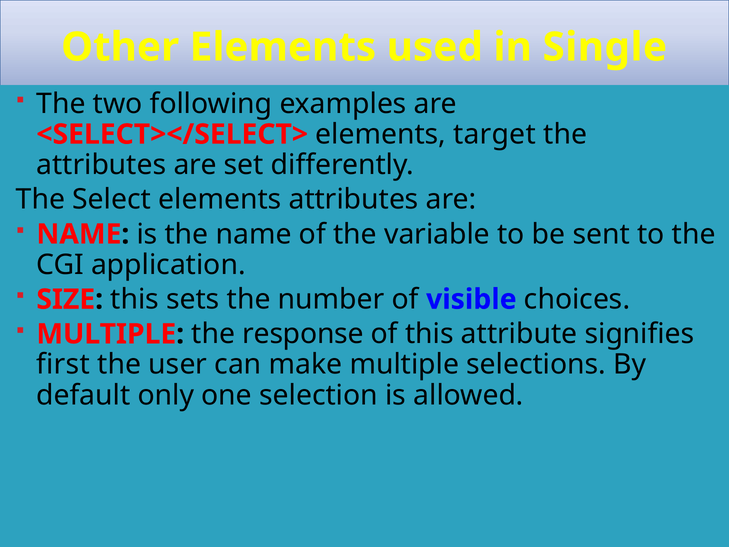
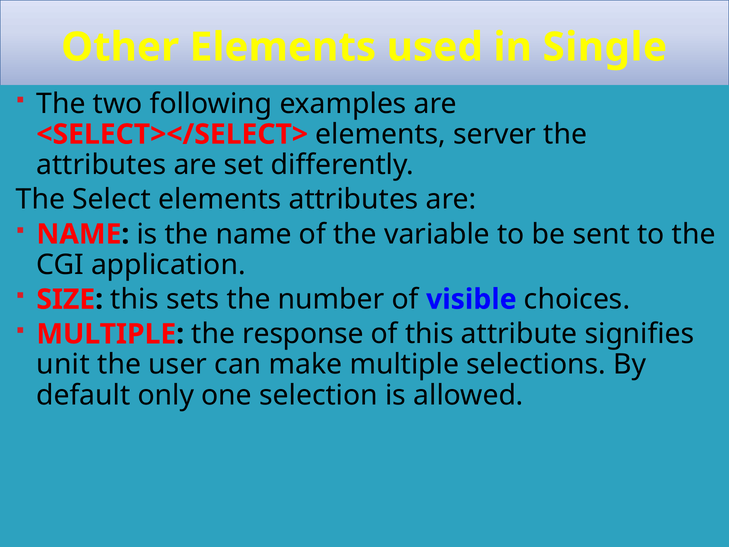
target: target -> server (495, 134)
first: first -> unit (63, 364)
